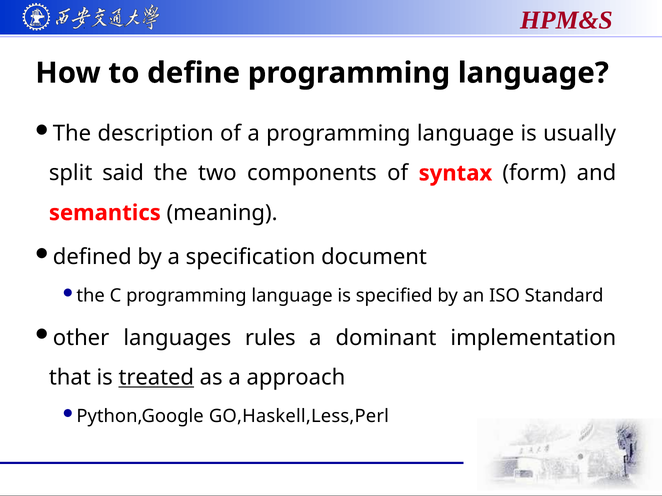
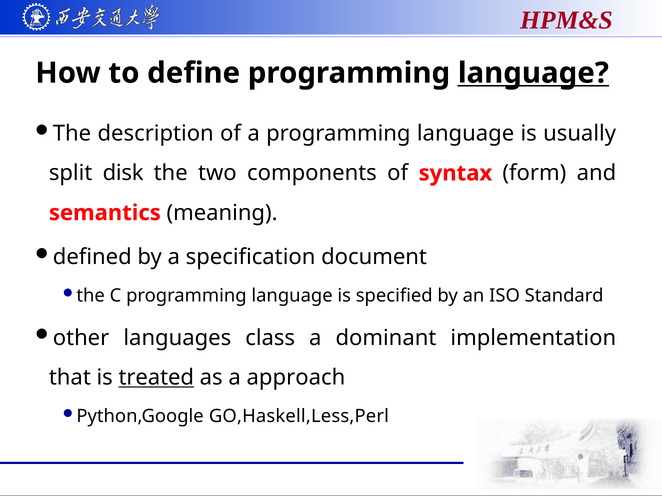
language underline: none -> present (533, 73)
said: said -> disk (123, 173)
rules: rules -> class (270, 338)
